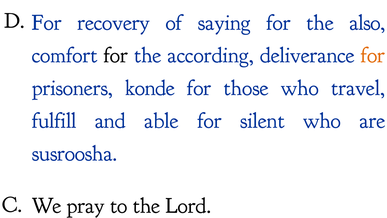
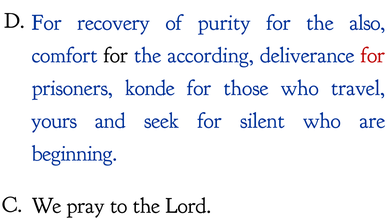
saying: saying -> purity (224, 23)
for colour: orange -> red (373, 55)
fulfill: fulfill -> yours (54, 120)
able: able -> seek (161, 120)
susroosha: susroosha -> beginning (75, 153)
